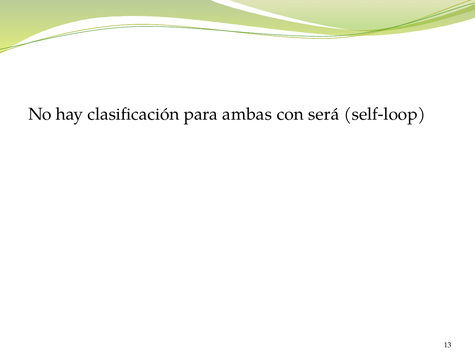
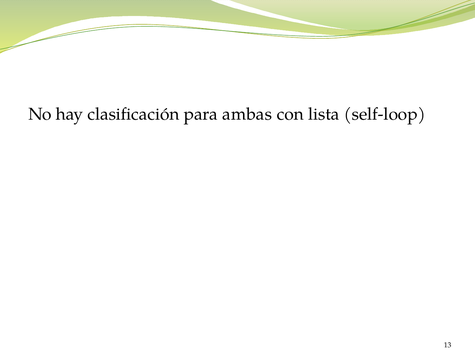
será: será -> lista (324, 114)
